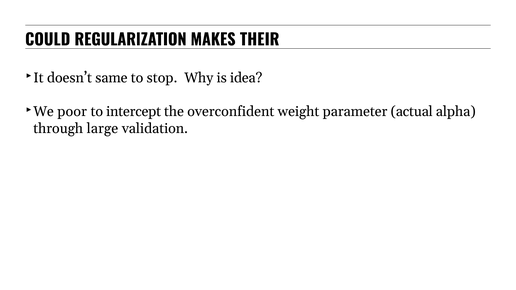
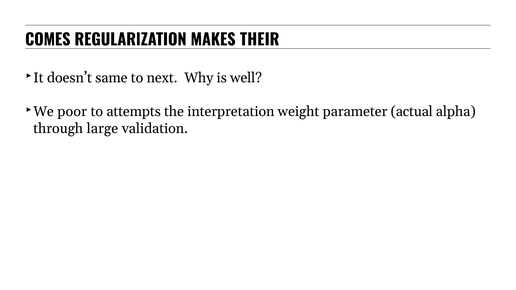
COULD: COULD -> COMES (48, 40)
stop: stop -> next (162, 78)
idea: idea -> well (246, 78)
intercept: intercept -> attempts (134, 112)
overconfident: overconfident -> interpretation (231, 112)
